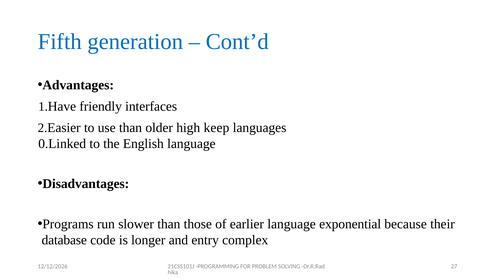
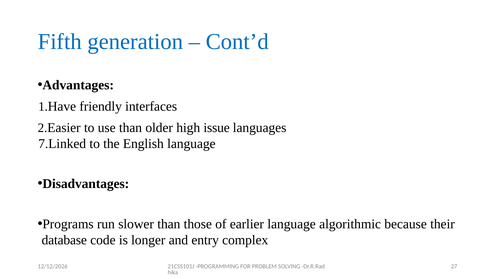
keep: keep -> issue (217, 127)
0.Linked: 0.Linked -> 7.Linked (62, 144)
exponential: exponential -> algorithmic (350, 224)
